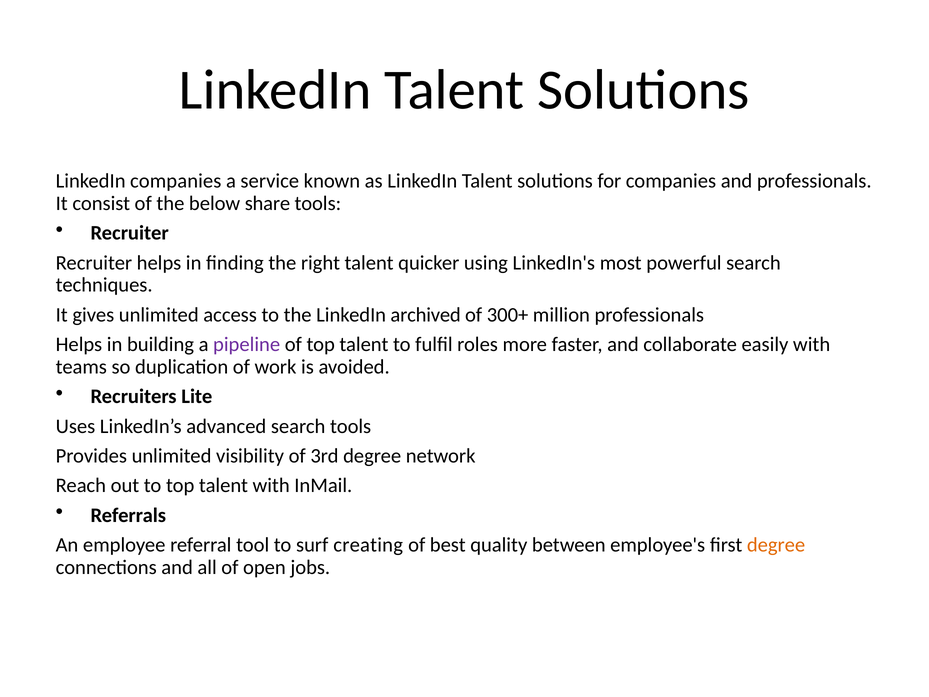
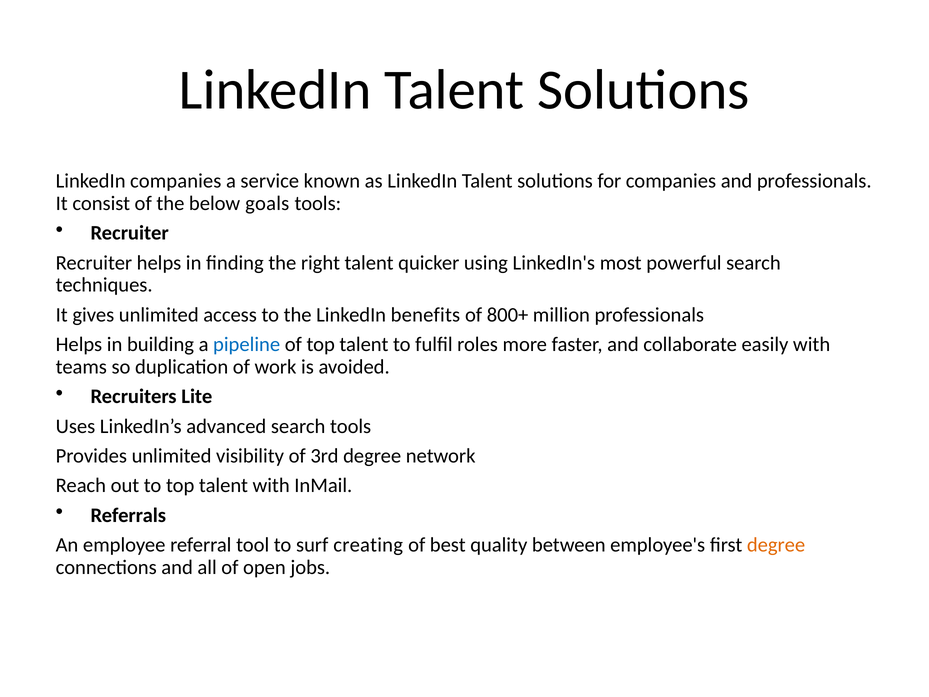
share: share -> goals (267, 203)
archived: archived -> benefits (425, 315)
300+: 300+ -> 800+ (508, 315)
pipeline colour: purple -> blue (247, 344)
